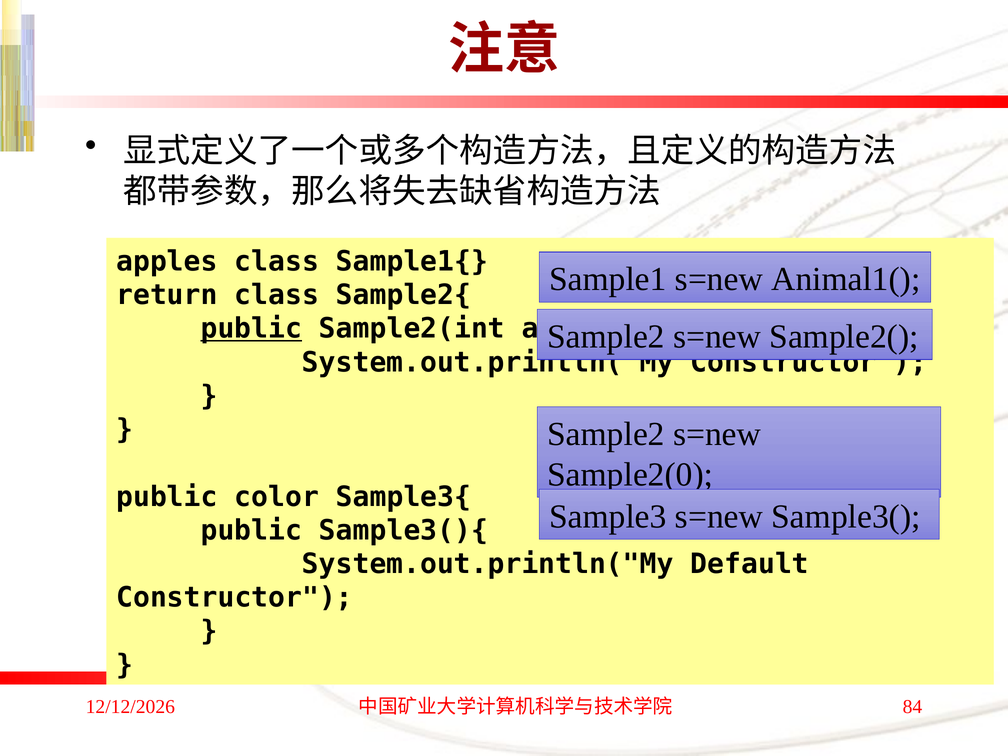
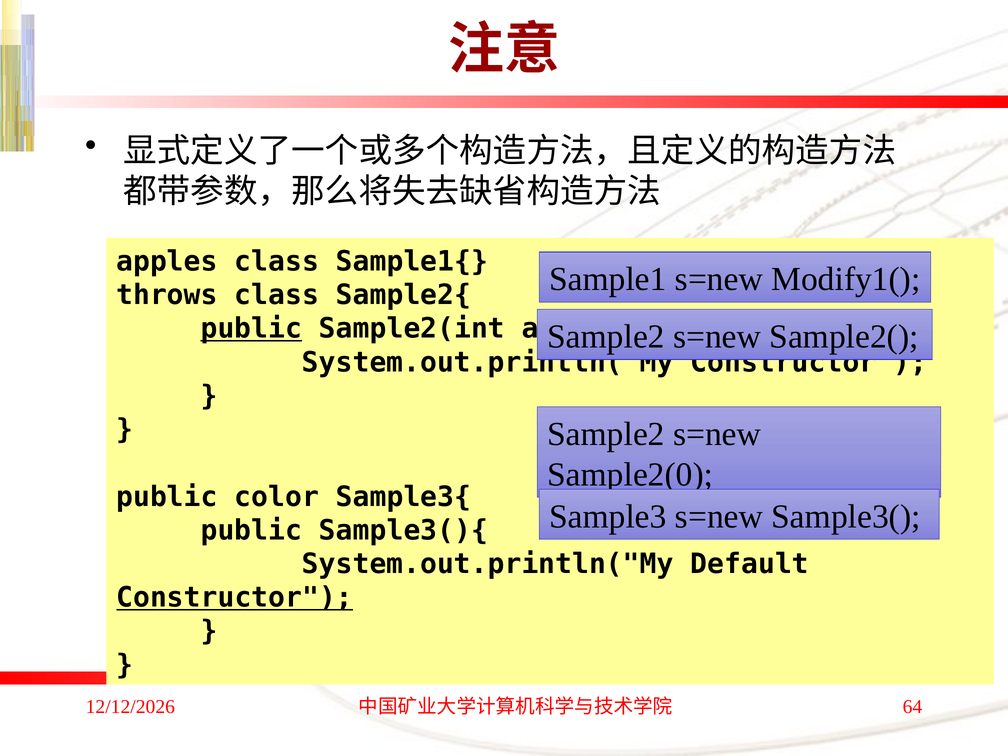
Animal1(: Animal1( -> Modify1( (846, 279)
return: return -> throws (167, 295)
Constructor underline: none -> present (235, 598)
84: 84 -> 64 (912, 707)
